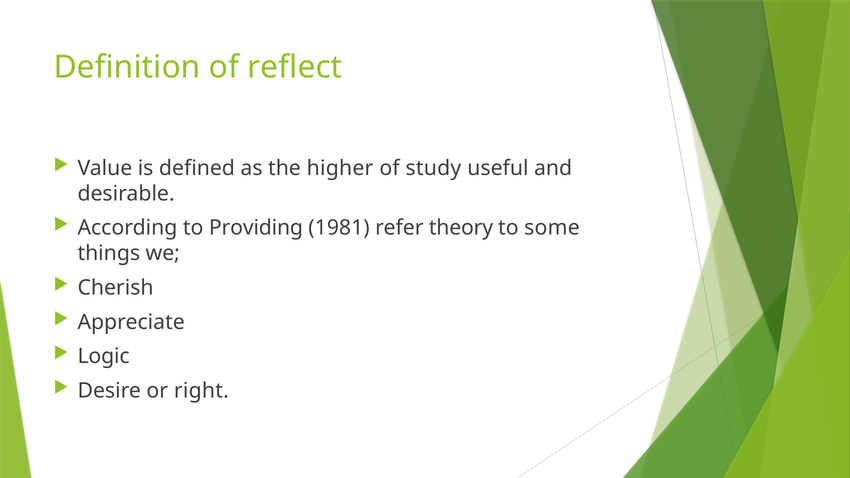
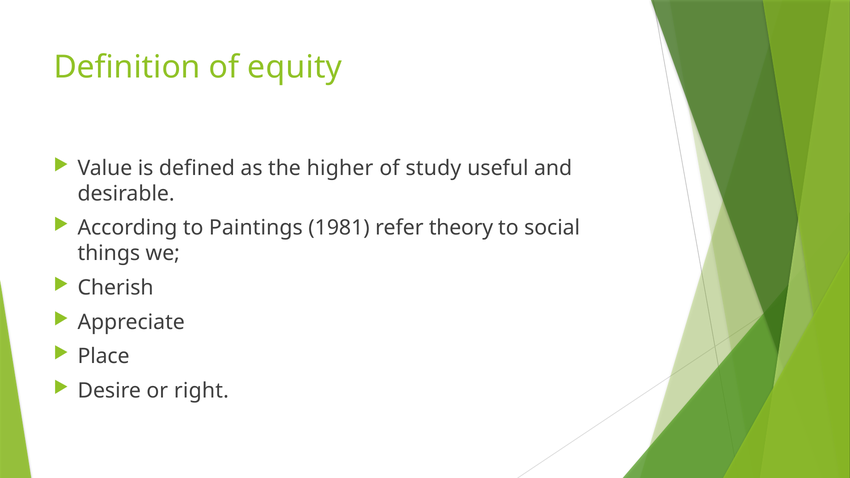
reflect: reflect -> equity (295, 67)
Providing: Providing -> Paintings (256, 228)
some: some -> social (552, 228)
Logic: Logic -> Place (104, 357)
